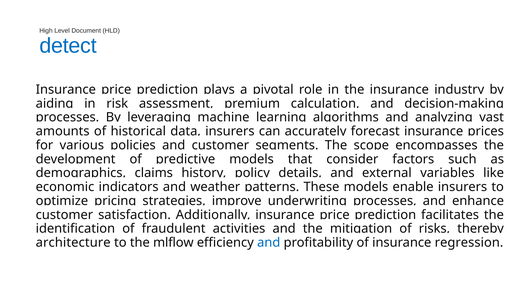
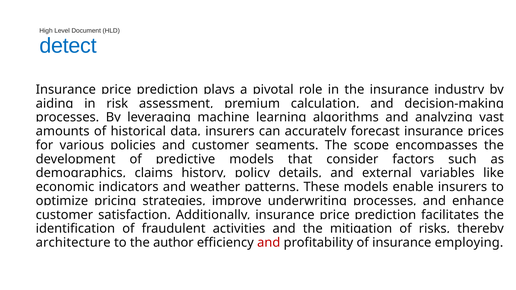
mlflow: mlflow -> author (173, 243)
and colour: blue -> red (269, 243)
regression: regression -> employing (469, 243)
